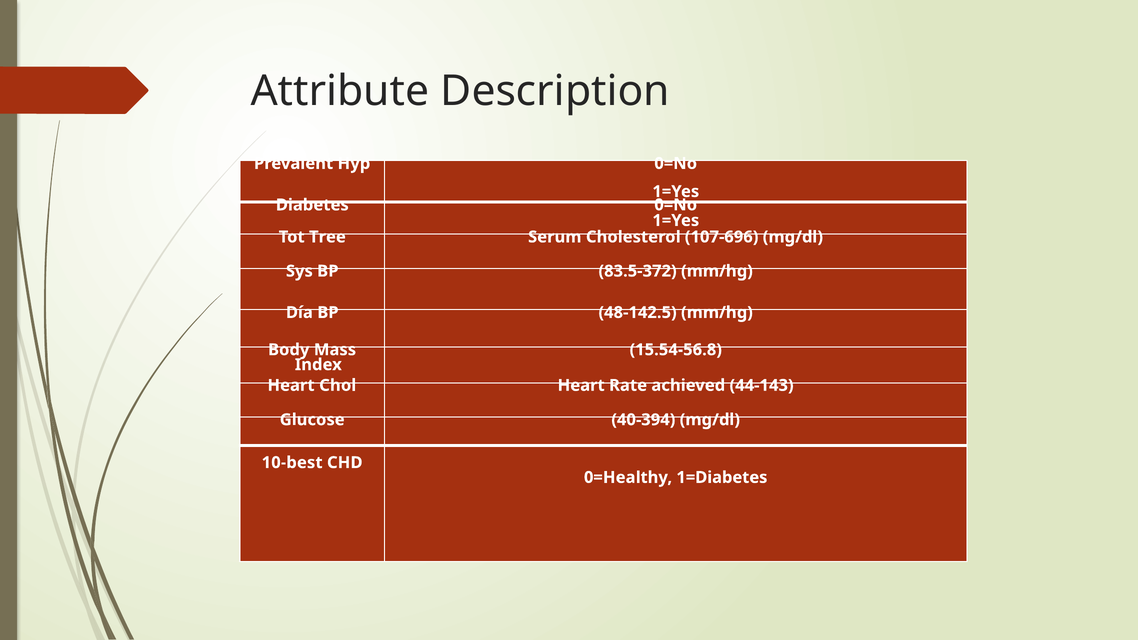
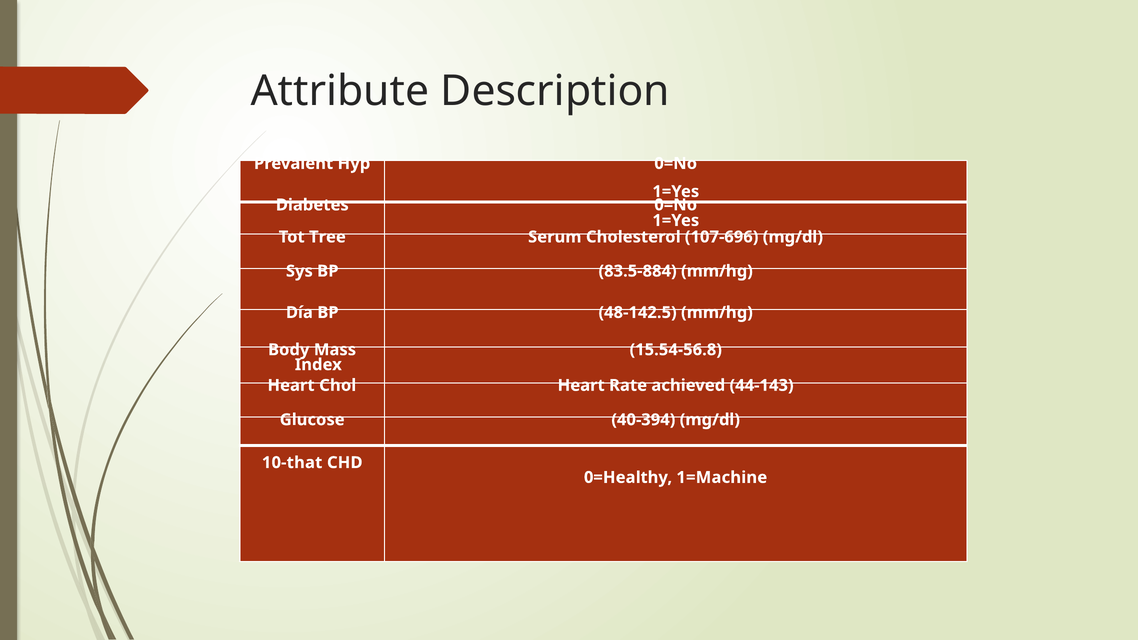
83.5-372: 83.5-372 -> 83.5-884 (638, 271)
10-best: 10-best -> 10-that (292, 463)
1=Diabetes: 1=Diabetes -> 1=Machine (722, 478)
